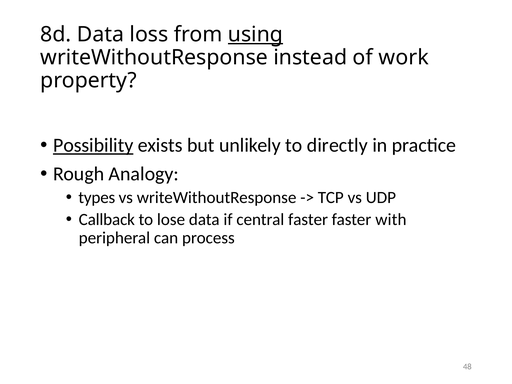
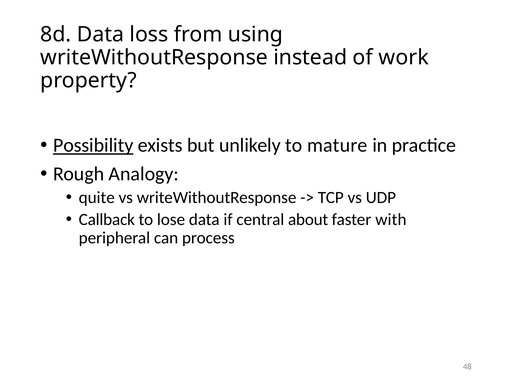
using underline: present -> none (256, 34)
directly: directly -> mature (337, 145)
types: types -> quite (97, 198)
central faster: faster -> about (308, 219)
